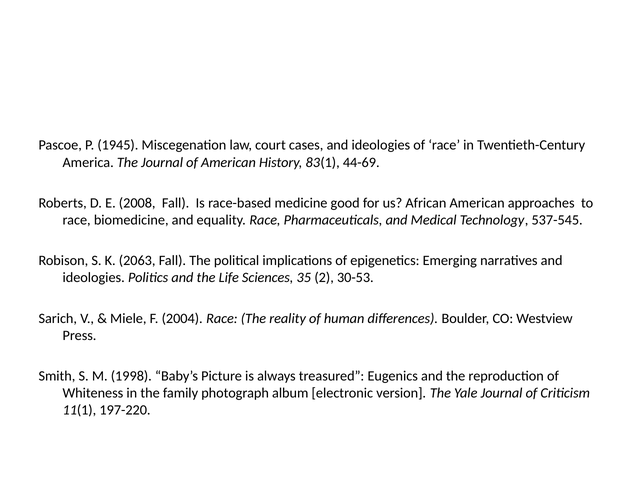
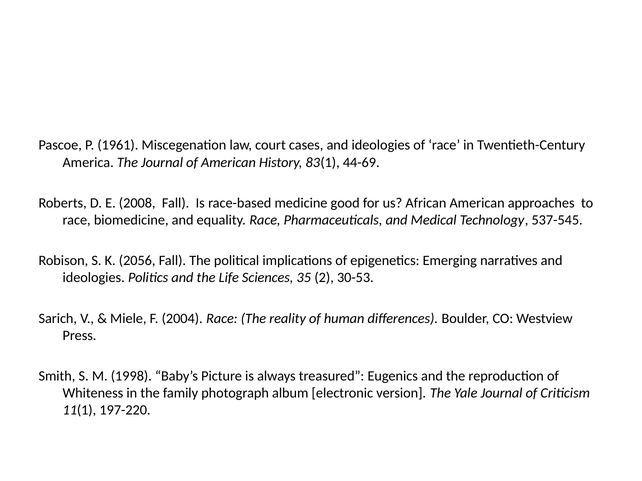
1945: 1945 -> 1961 (118, 145)
2063: 2063 -> 2056 (137, 261)
